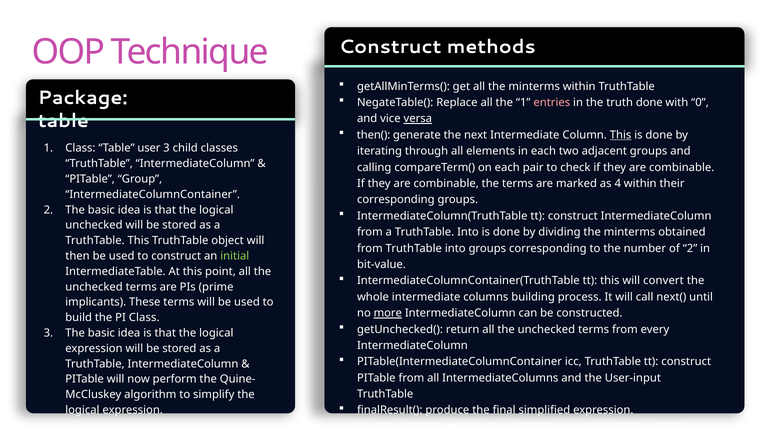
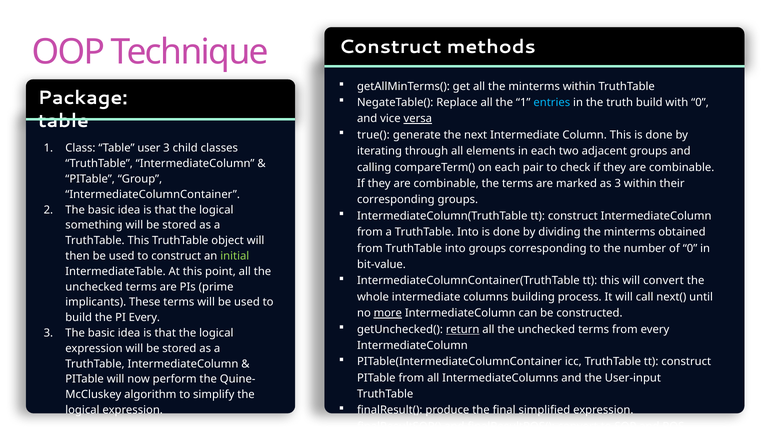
entries colour: pink -> light blue (552, 103)
truth done: done -> build (649, 103)
then(: then( -> true( (373, 135)
This underline: present -> none (621, 135)
as 4: 4 -> 3 (618, 184)
unchecked: unchecked -> something (94, 225)
of 2: 2 -> 0 (690, 248)
PI Class: Class -> Every (144, 318)
return underline: none -> present (463, 329)
